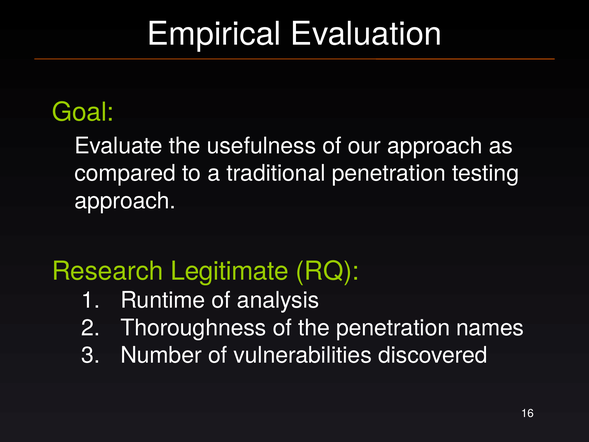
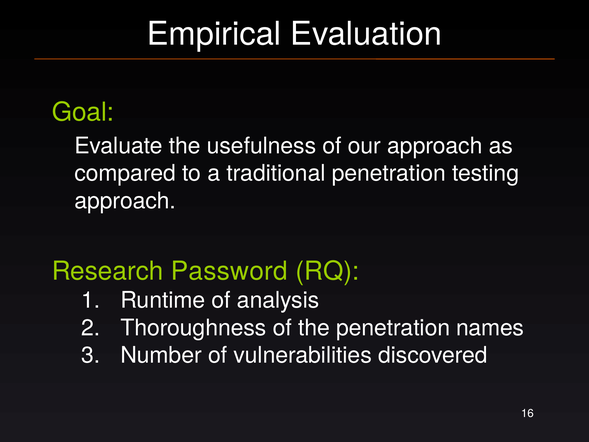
Legitimate: Legitimate -> Password (229, 271)
